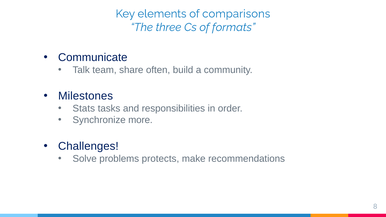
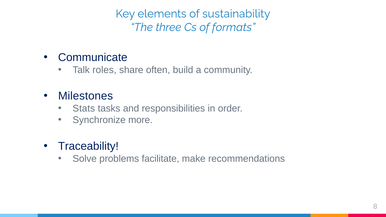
comparisons: comparisons -> sustainability (236, 14)
team: team -> roles (104, 70)
Challenges: Challenges -> Traceability (88, 146)
protects: protects -> facilitate (160, 159)
